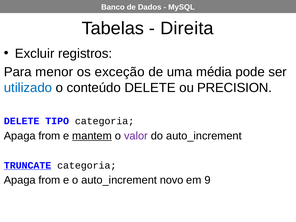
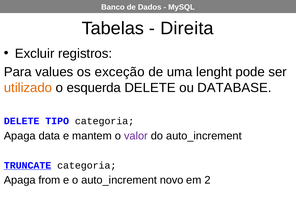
menor: menor -> values (54, 72)
média: média -> lenght (214, 72)
utilizado colour: blue -> orange (28, 88)
conteúdo: conteúdo -> esquerda (94, 88)
PRECISION: PRECISION -> DATABASE (234, 88)
from: from -> data (49, 136)
mantem underline: present -> none (92, 136)
9: 9 -> 2 (208, 180)
